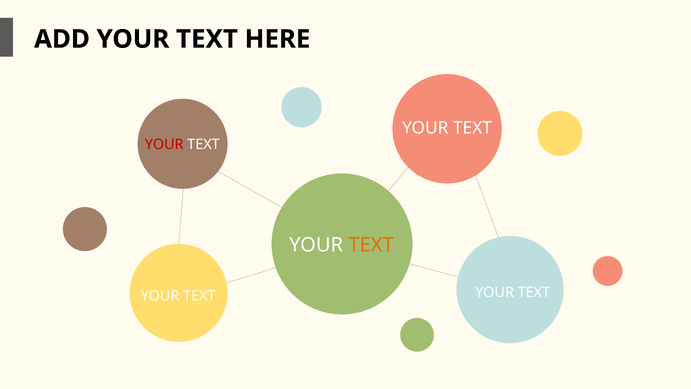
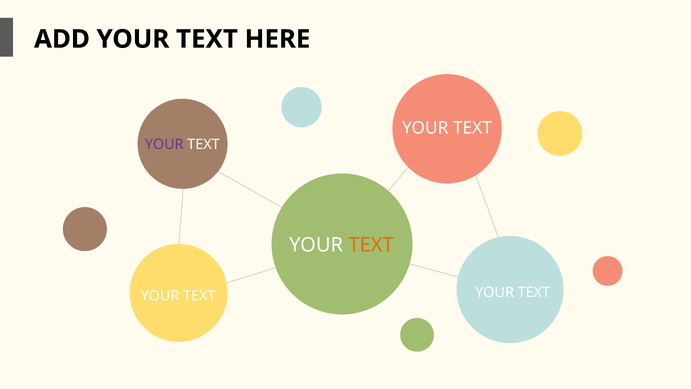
YOUR colour: red -> purple (164, 145)
